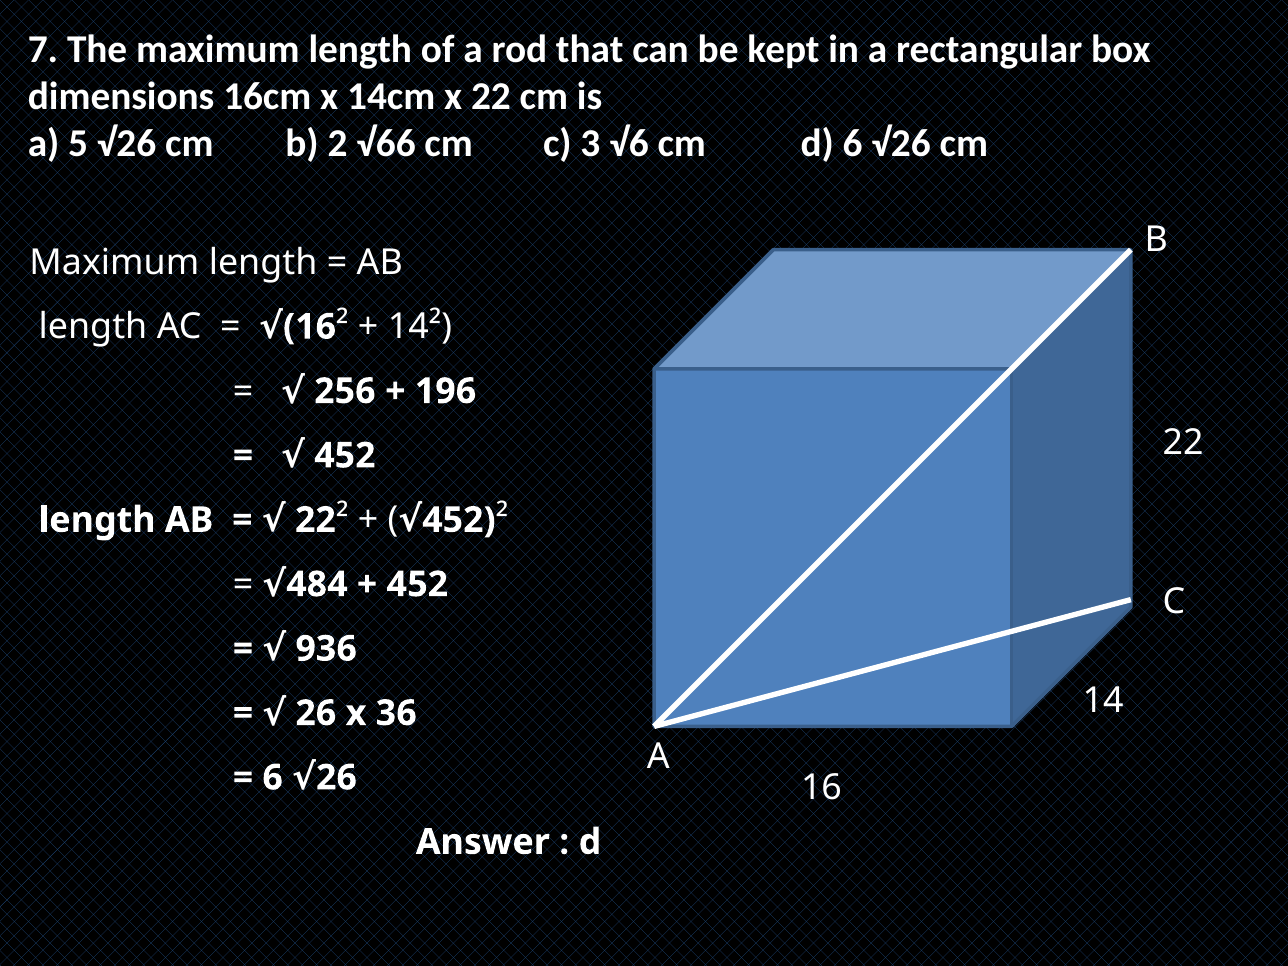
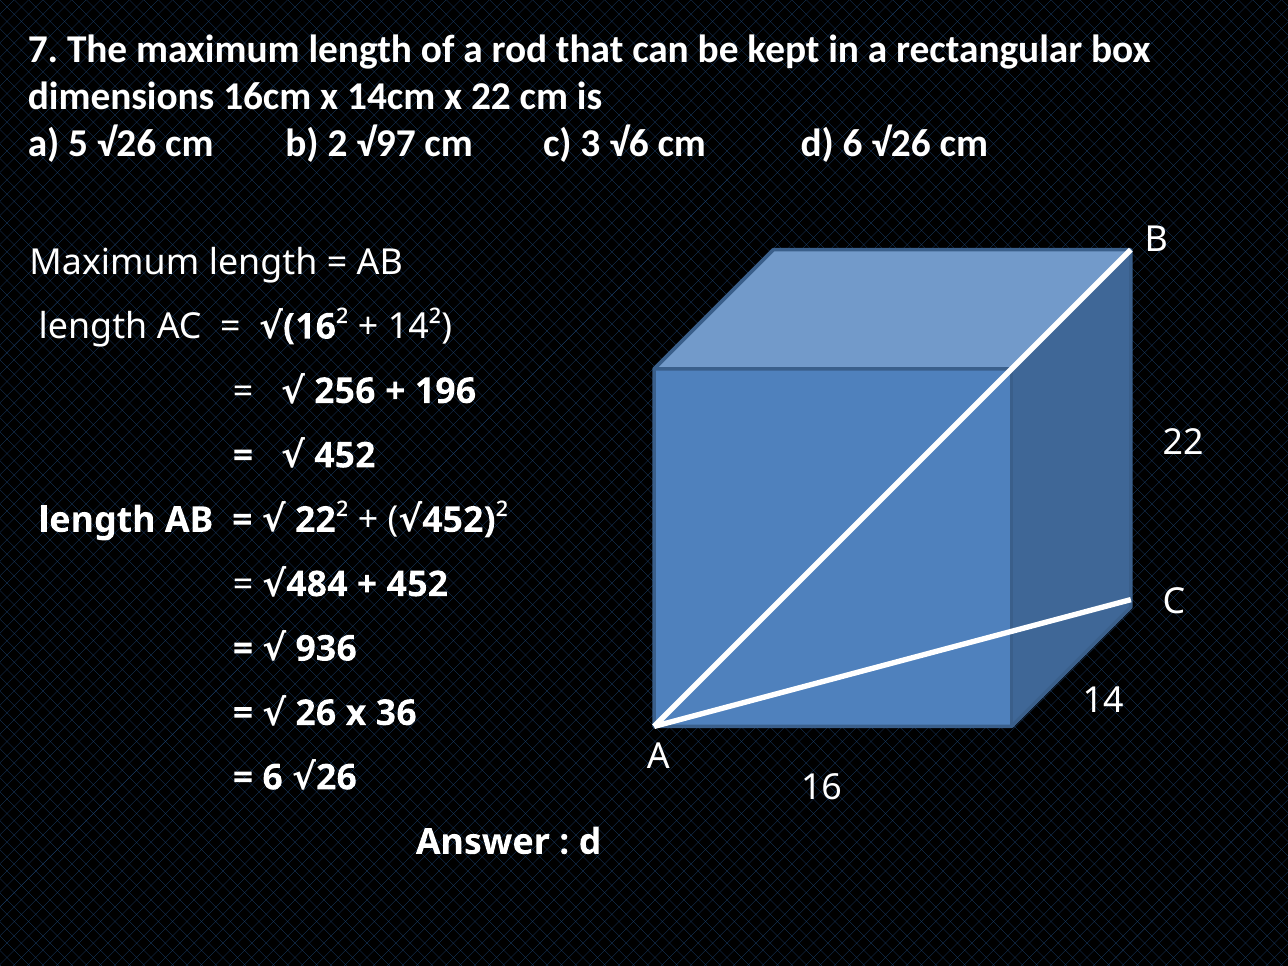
√66: √66 -> √97 (386, 144)
